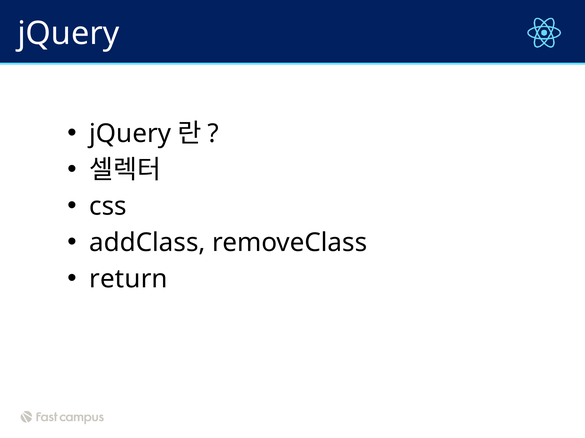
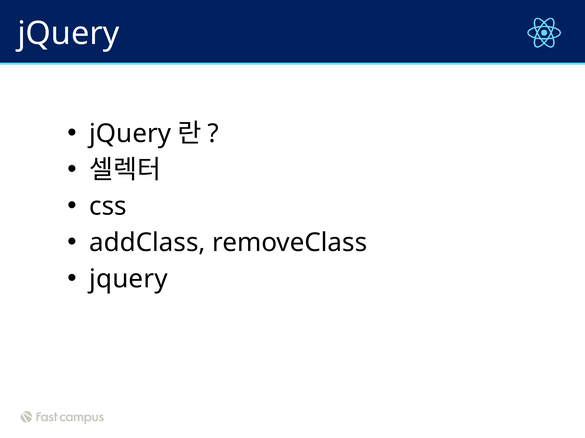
return: return -> jquery (128, 279)
